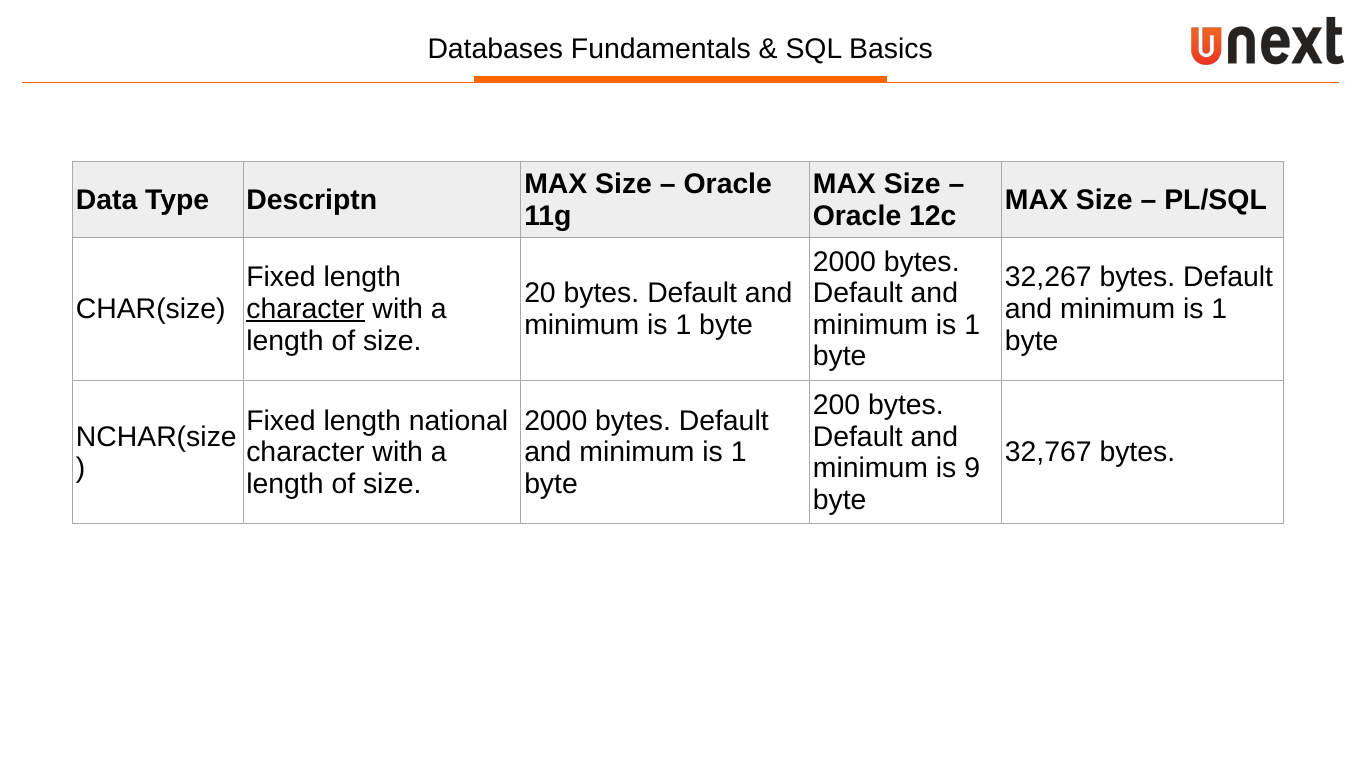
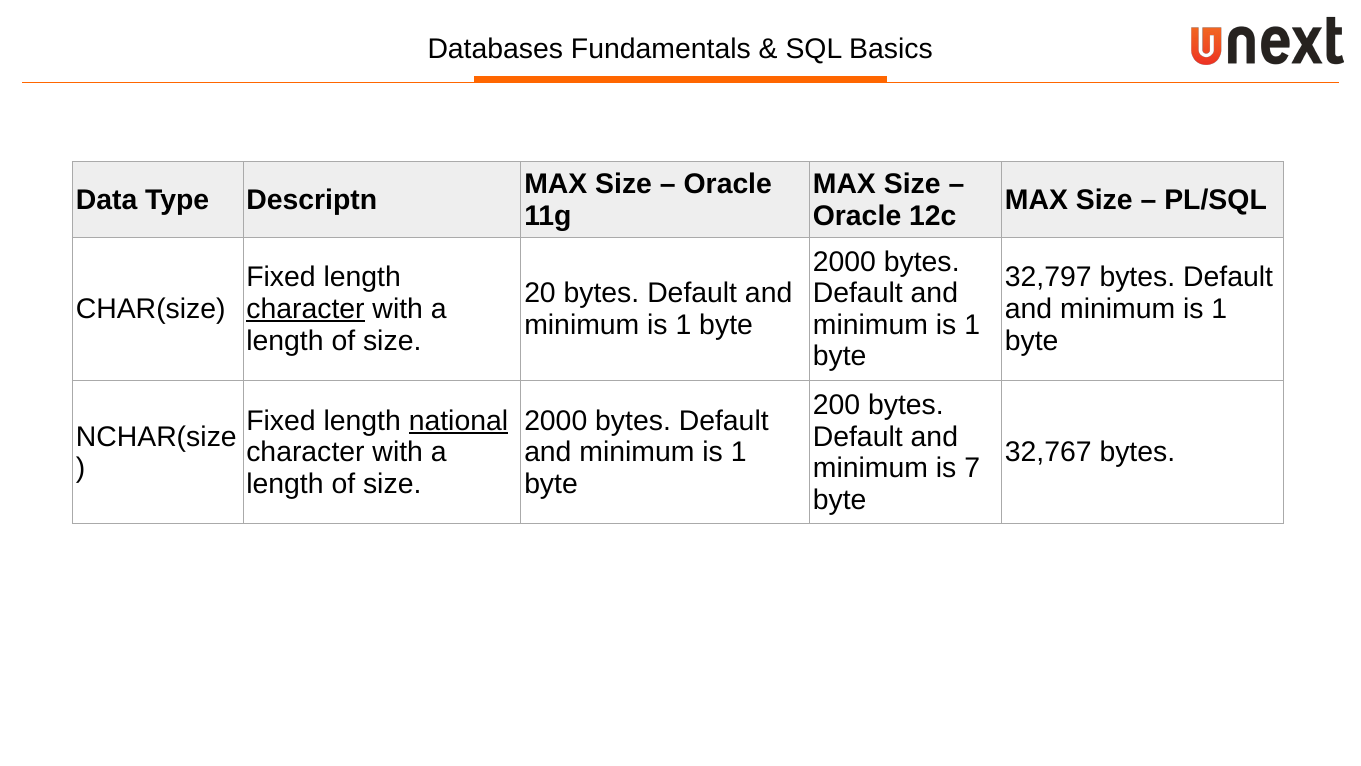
32,267: 32,267 -> 32,797 (1048, 277)
national underline: none -> present (459, 421)
9: 9 -> 7 (972, 468)
